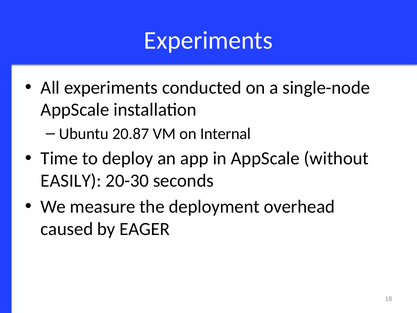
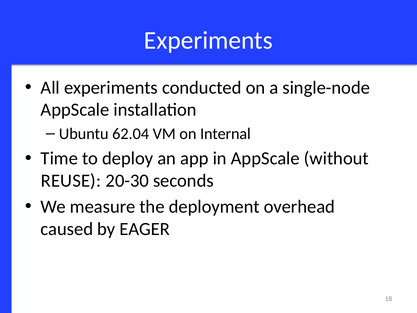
20.87: 20.87 -> 62.04 (131, 134)
EASILY: EASILY -> REUSE (71, 181)
